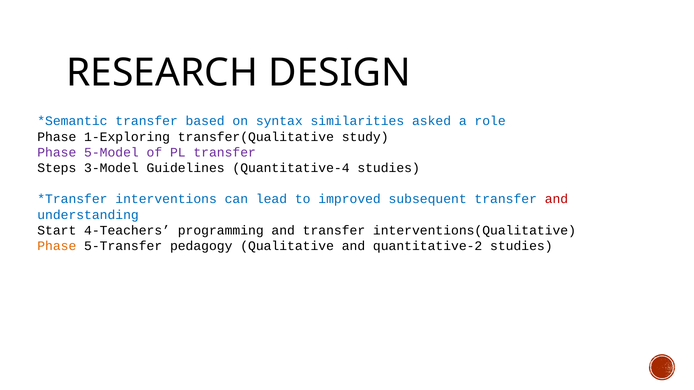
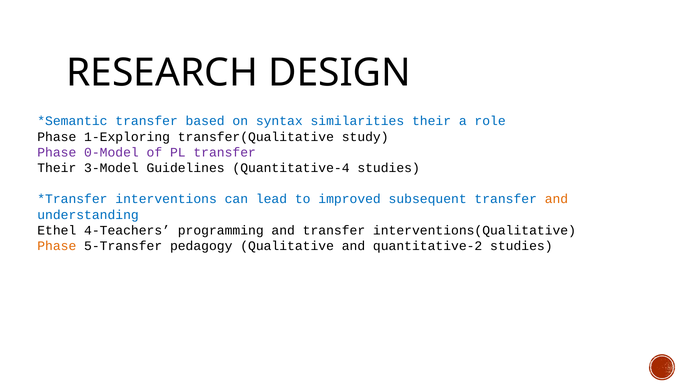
similarities asked: asked -> their (432, 121)
5-Model: 5-Model -> 0-Model (111, 152)
Steps: Steps -> Their (57, 168)
and colour: red -> orange (556, 199)
Start: Start -> Ethel (57, 231)
